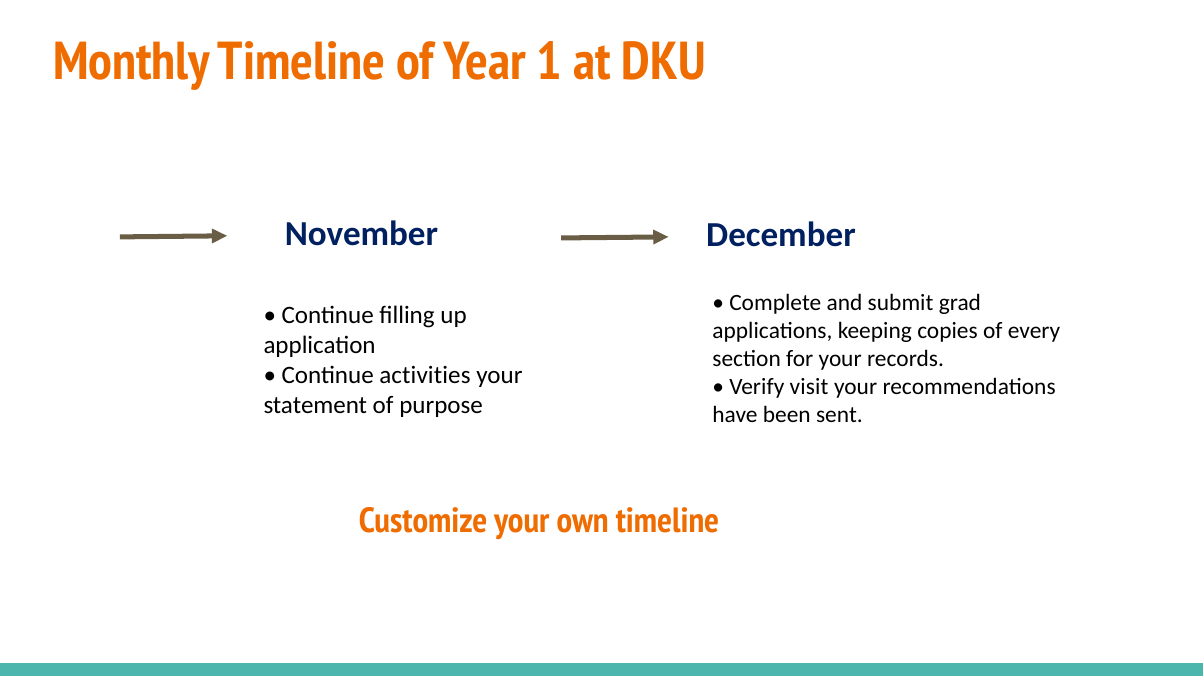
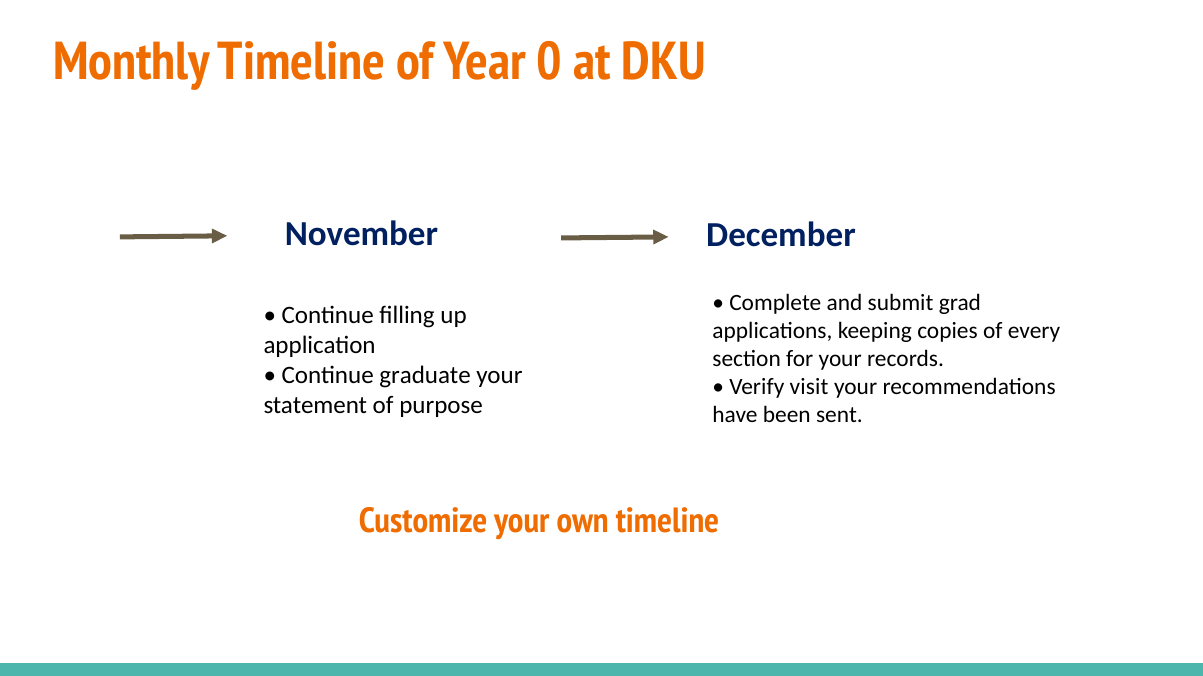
1: 1 -> 0 (550, 62)
activities: activities -> graduate (425, 375)
